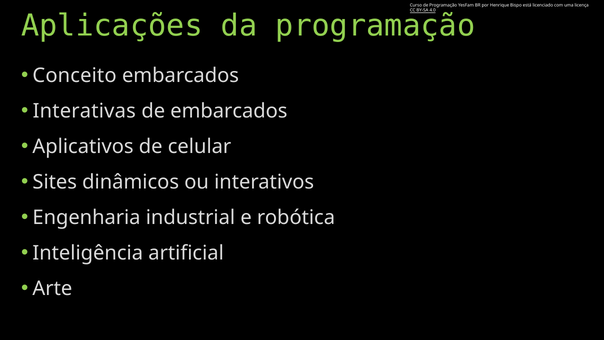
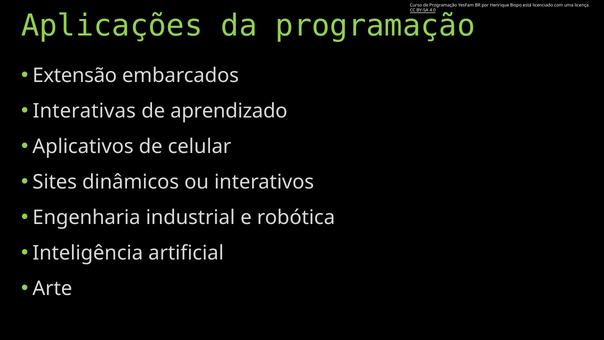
Conceito: Conceito -> Extensão (75, 75)
de embarcados: embarcados -> aprendizado (229, 111)
